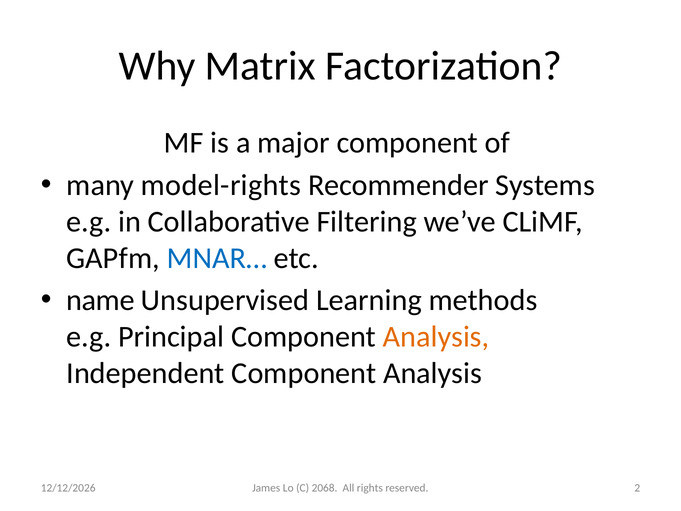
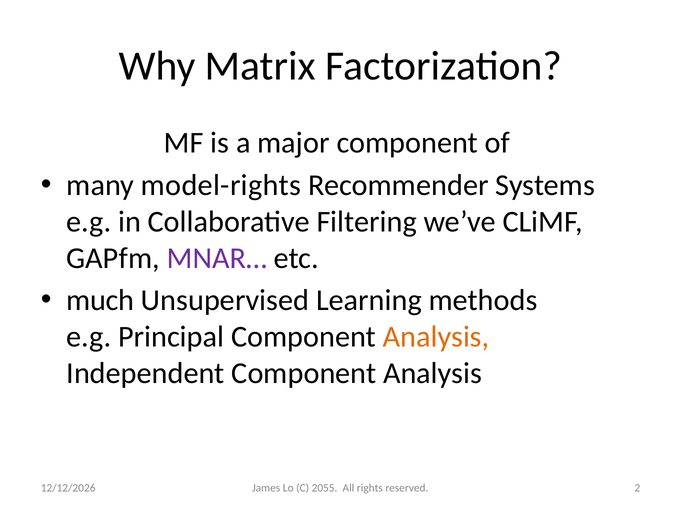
MNAR… colour: blue -> purple (217, 258)
name: name -> much (100, 300)
2068: 2068 -> 2055 (325, 488)
